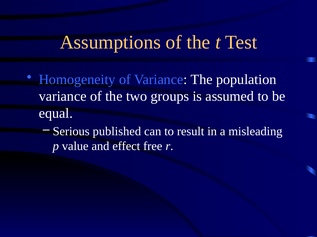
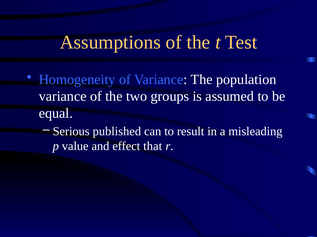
free: free -> that (153, 147)
